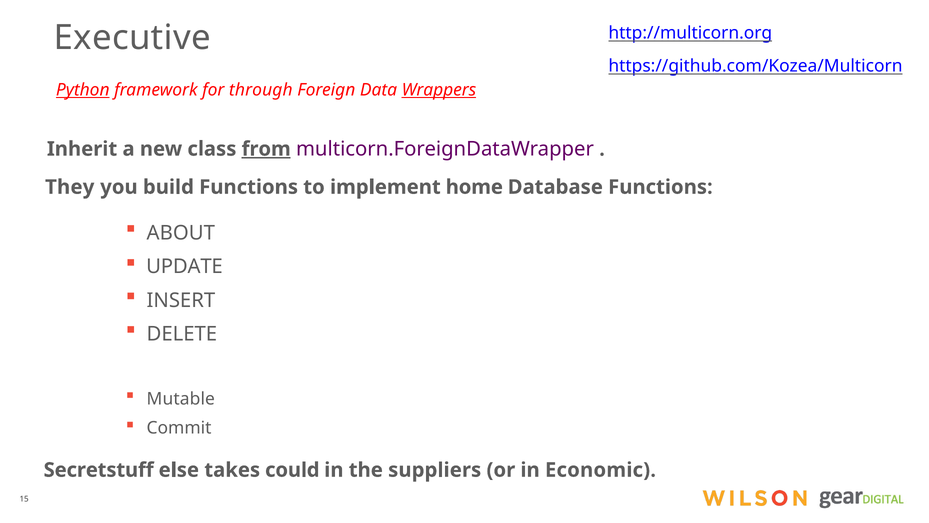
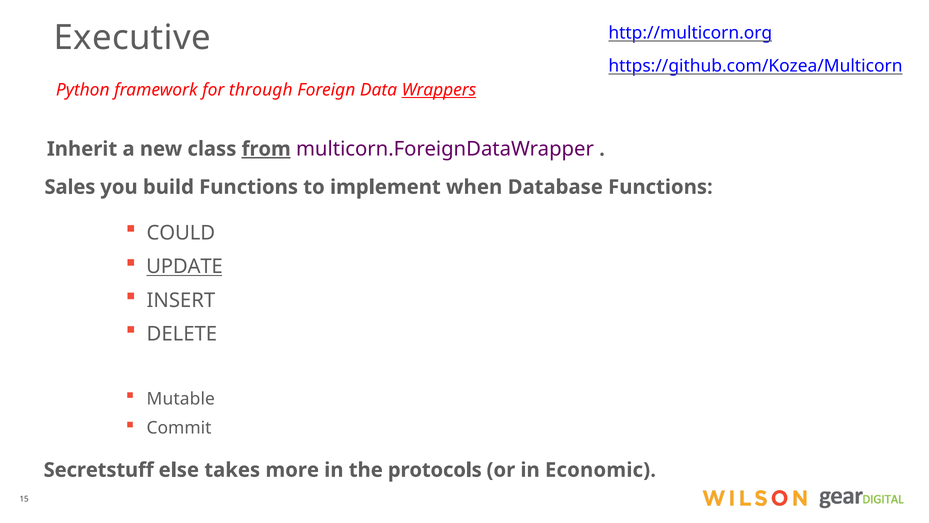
Python underline: present -> none (83, 90)
They: They -> Sales (70, 187)
home: home -> when (474, 187)
ABOUT: ABOUT -> COULD (181, 233)
UPDATE underline: none -> present (185, 267)
could: could -> more (292, 470)
suppliers: suppliers -> protocols (435, 470)
